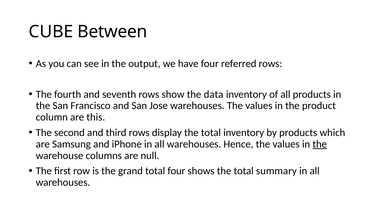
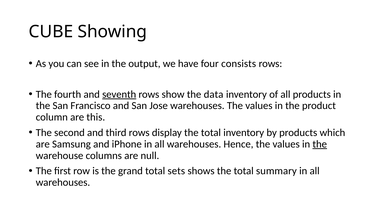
Between: Between -> Showing (112, 32)
referred: referred -> consists (239, 64)
seventh underline: none -> present (119, 94)
total four: four -> sets (176, 171)
